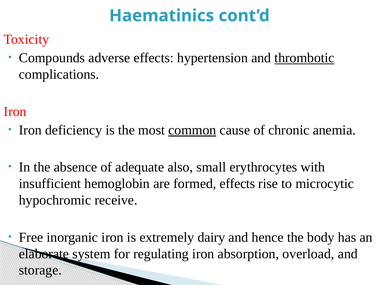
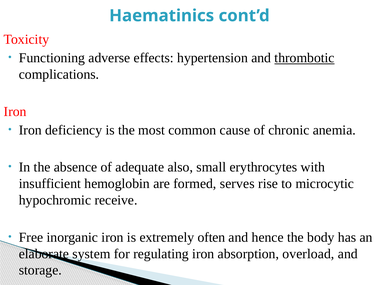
Compounds: Compounds -> Functioning (52, 58)
common underline: present -> none (192, 130)
formed effects: effects -> serves (237, 183)
dairy: dairy -> often (211, 237)
